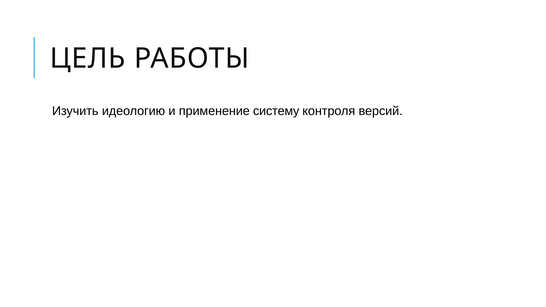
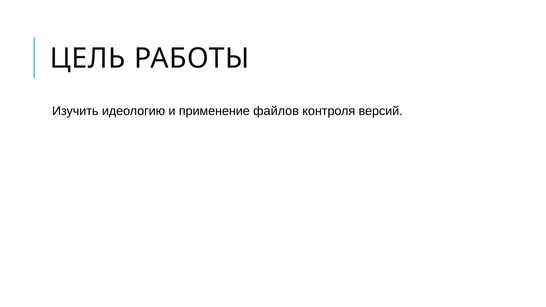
систему: систему -> файлов (276, 111)
